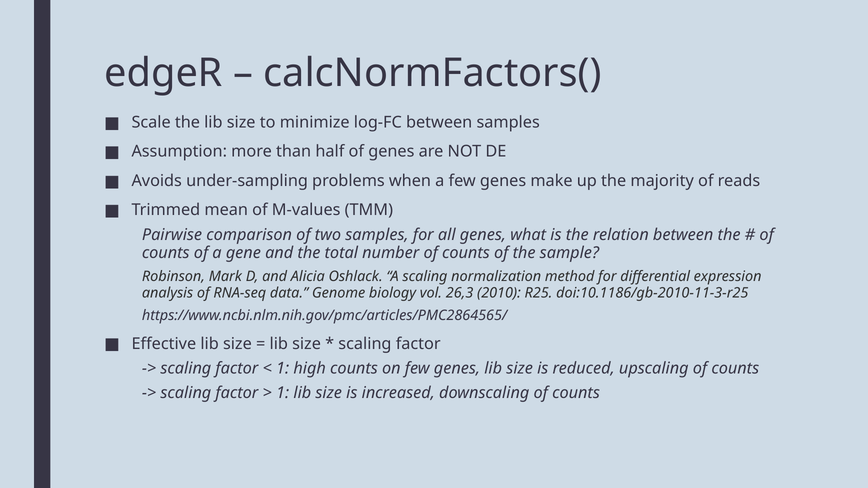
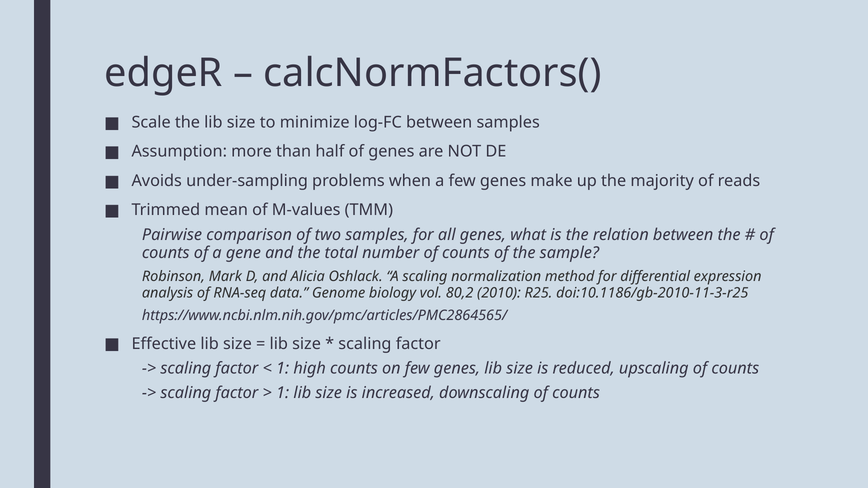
26,3: 26,3 -> 80,2 (460, 293)
